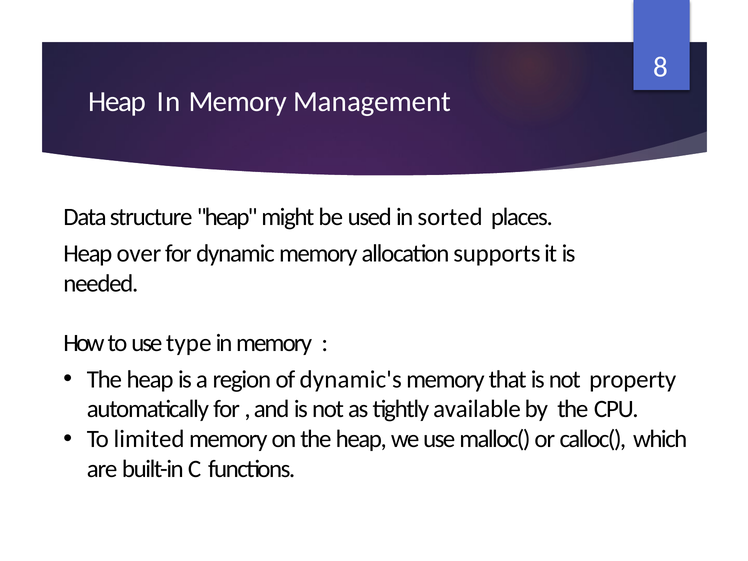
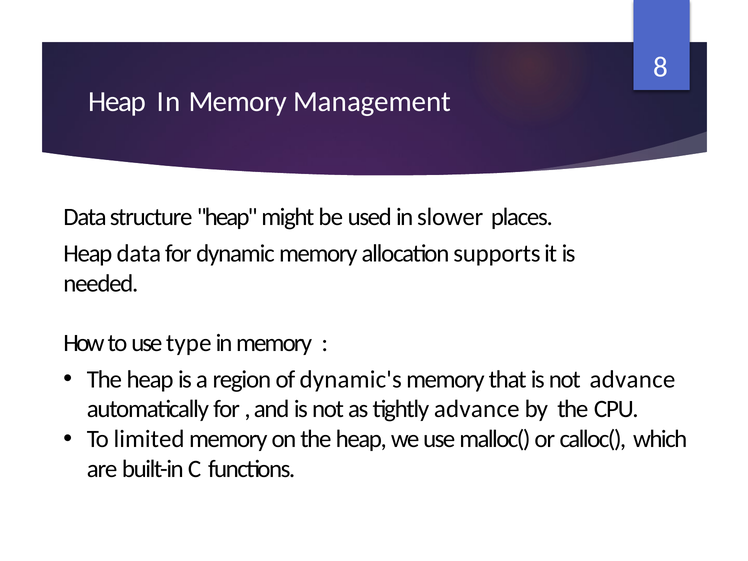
sorted: sorted -> slower (450, 217)
Heap over: over -> data (139, 253)
not property: property -> advance (632, 379)
tightly available: available -> advance (477, 409)
